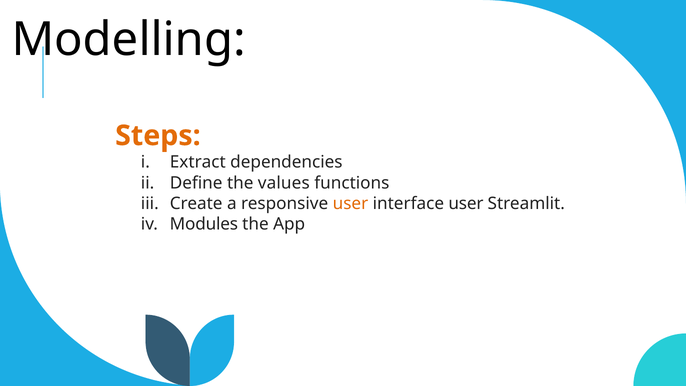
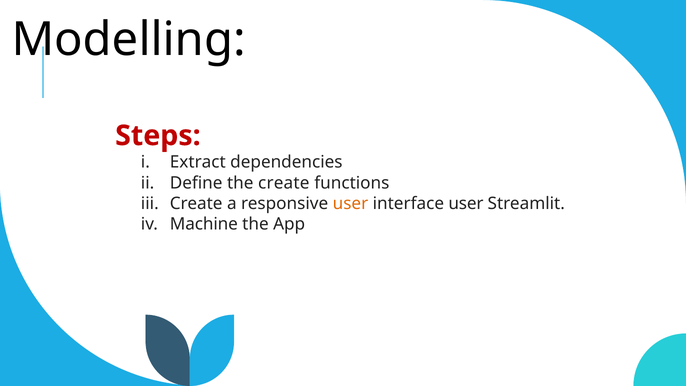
Steps colour: orange -> red (158, 136)
the values: values -> create (284, 183)
Modules: Modules -> Machine (204, 224)
